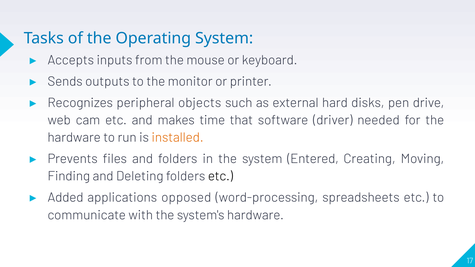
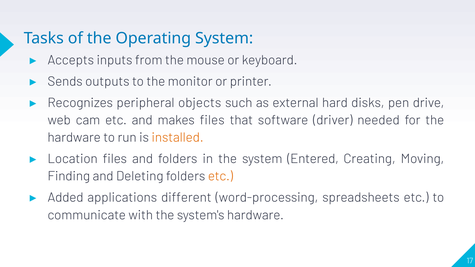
makes time: time -> files (212, 120)
Prevents: Prevents -> Location (73, 159)
etc colour: black -> orange (220, 176)
opposed: opposed -> different (186, 198)
